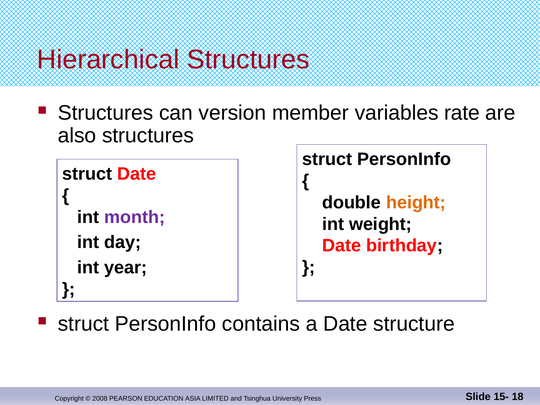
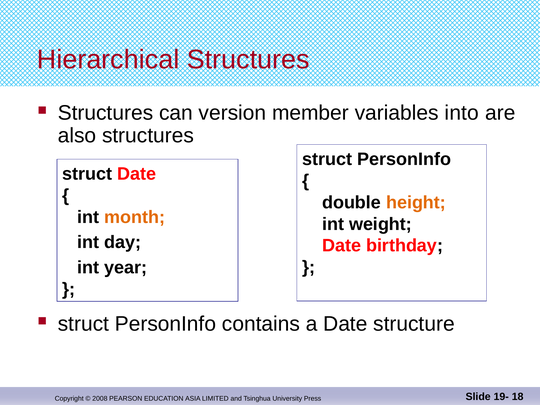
rate: rate -> into (462, 113)
month colour: purple -> orange (135, 217)
15-: 15- -> 19- (501, 397)
